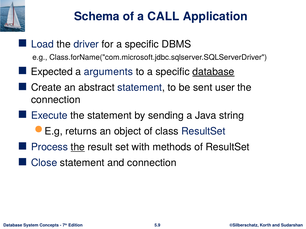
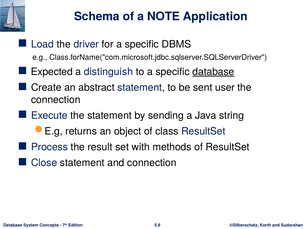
CALL: CALL -> NOTE (164, 16)
arguments: arguments -> distinguish (108, 72)
the underline: present -> none (78, 147)
